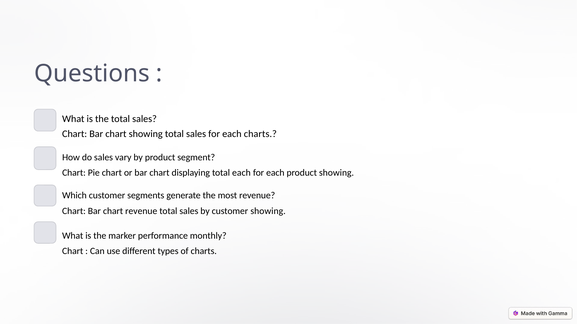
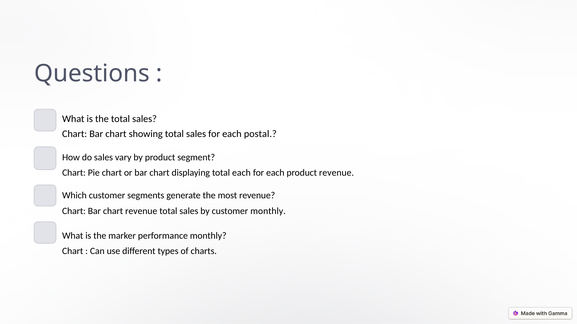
each charts: charts -> postal (260, 134)
product showing: showing -> revenue (336, 173)
customer showing: showing -> monthly (268, 211)
